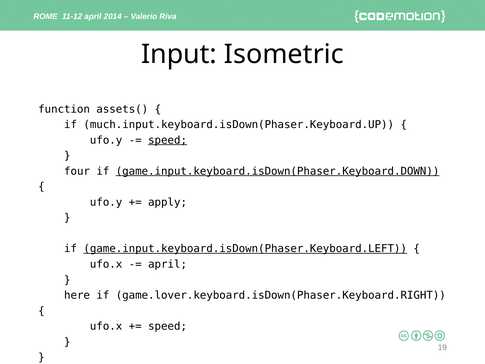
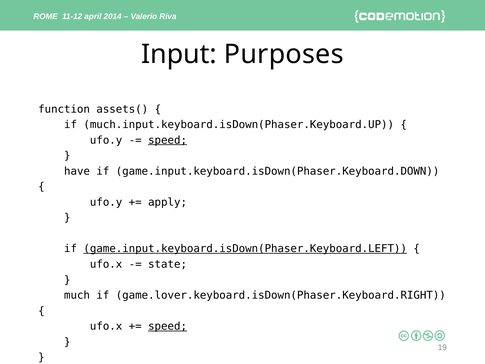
Isometric: Isometric -> Purposes (284, 54)
four: four -> have (77, 171)
game.input.keyboard.isDown(Phaser.Keyboard.DOWN underline: present -> none (278, 171)
april: april -> state (168, 264)
here: here -> much (77, 295)
speed underline: none -> present (168, 326)
